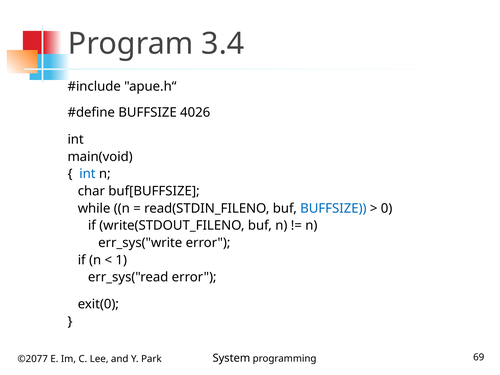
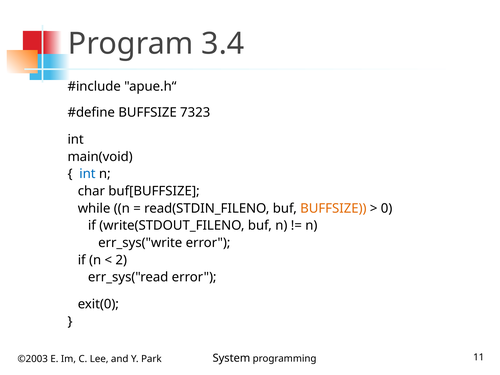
4026: 4026 -> 7323 (195, 112)
BUFFSIZE colour: blue -> orange (333, 208)
1: 1 -> 2 (121, 260)
©2077: ©2077 -> ©2003 (33, 359)
69: 69 -> 11 (479, 357)
